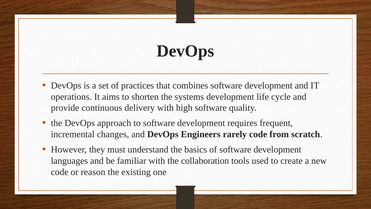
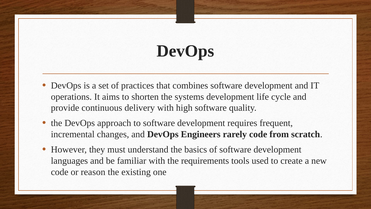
collaboration: collaboration -> requirements (205, 161)
